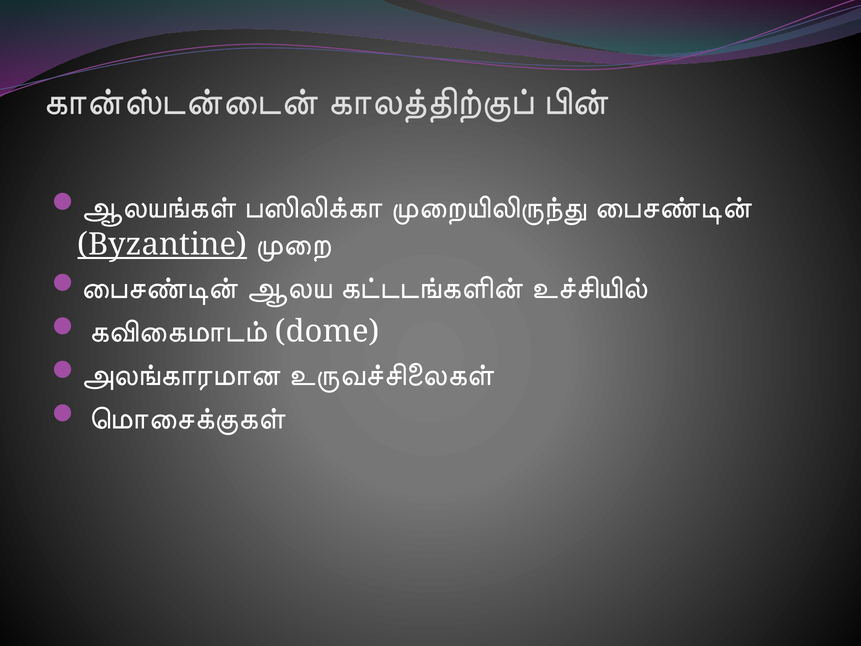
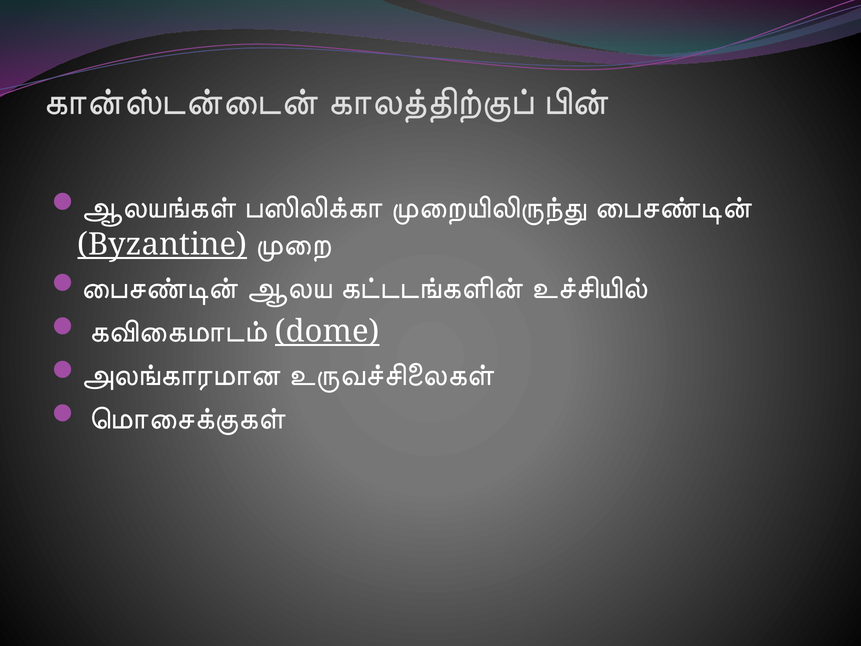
dome underline: none -> present (327, 332)
